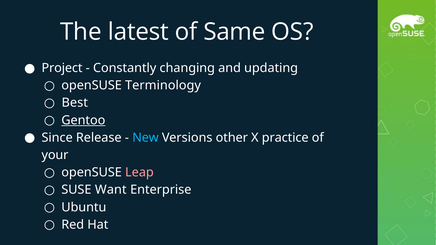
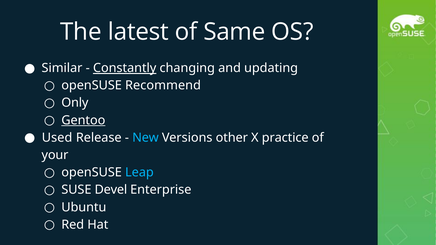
Project: Project -> Similar (62, 68)
Constantly underline: none -> present (125, 68)
Terminology: Terminology -> Recommend (163, 86)
Best: Best -> Only (75, 103)
Since: Since -> Used (57, 138)
Leap colour: pink -> light blue (139, 173)
Want: Want -> Devel (111, 190)
